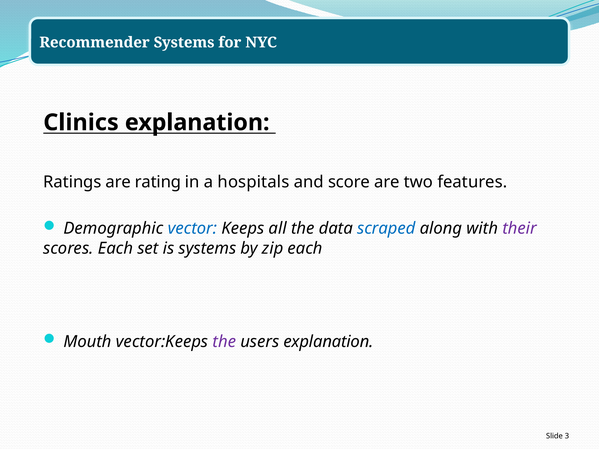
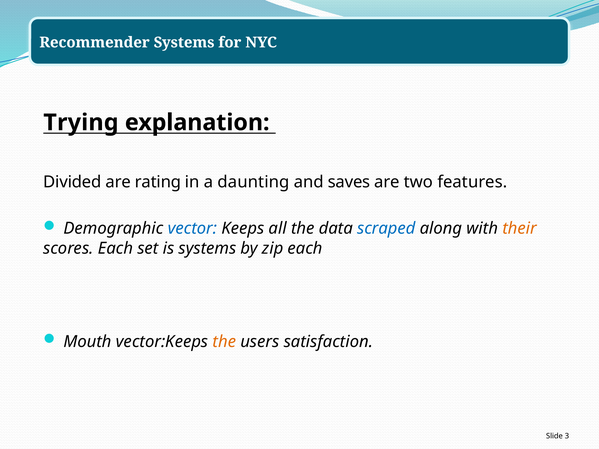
Clinics: Clinics -> Trying (81, 123)
Ratings: Ratings -> Divided (72, 182)
hospitals: hospitals -> daunting (254, 182)
score: score -> saves (349, 182)
their colour: purple -> orange (520, 229)
the colour: purple -> orange (224, 342)
users explanation: explanation -> satisfaction (328, 342)
